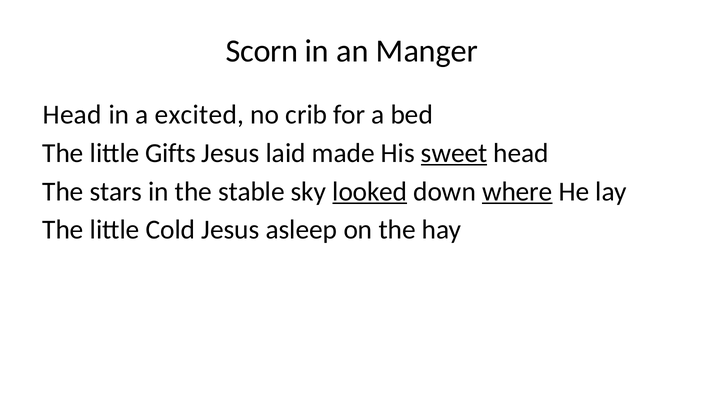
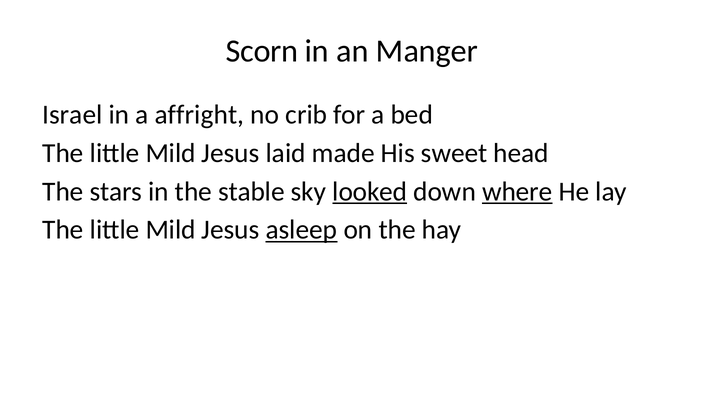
Head: Head -> Israel (72, 114)
excited: excited -> affright (199, 114)
Gifts: Gifts -> Mild (171, 153)
sweet underline: present -> none (454, 153)
Cold: Cold -> Mild (171, 230)
asleep underline: none -> present (302, 230)
